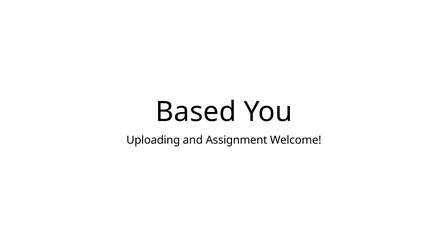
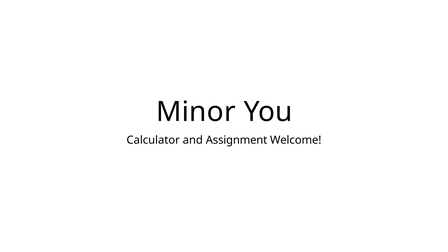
Based: Based -> Minor (196, 112)
Uploading: Uploading -> Calculator (153, 140)
